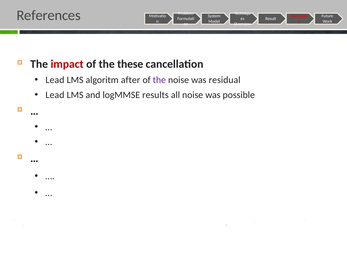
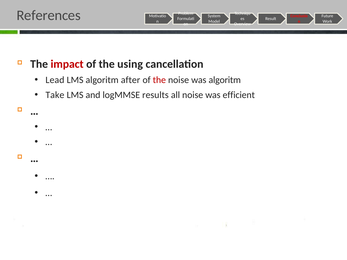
these: these -> using (130, 64)
the colour: purple -> red (159, 80)
was residual: residual -> algoritm (225, 80)
Lead: Lead -> Take (55, 95)
possible: possible -> efficient (239, 95)
